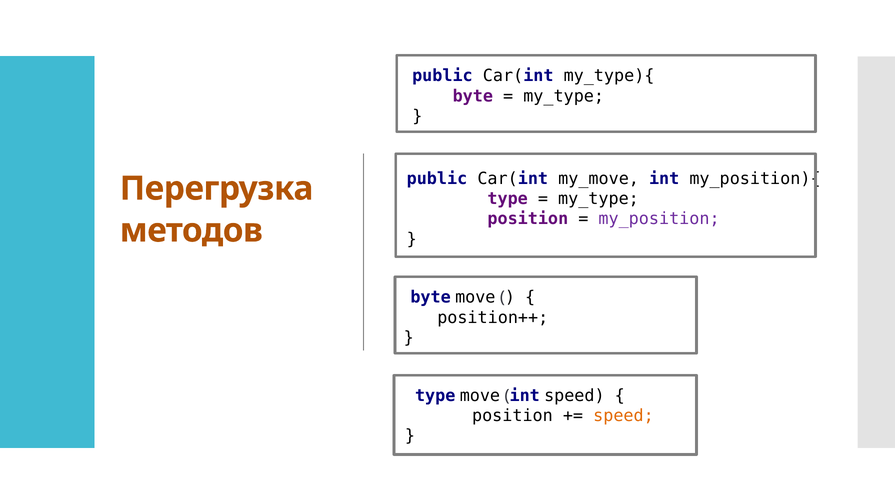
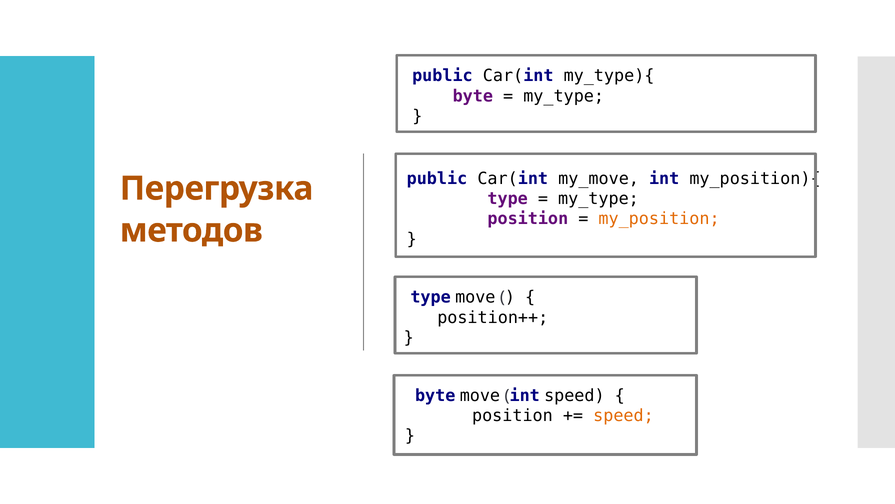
my_position colour: purple -> orange (659, 219)
byte: byte -> type (431, 297)
type: type -> byte (435, 395)
